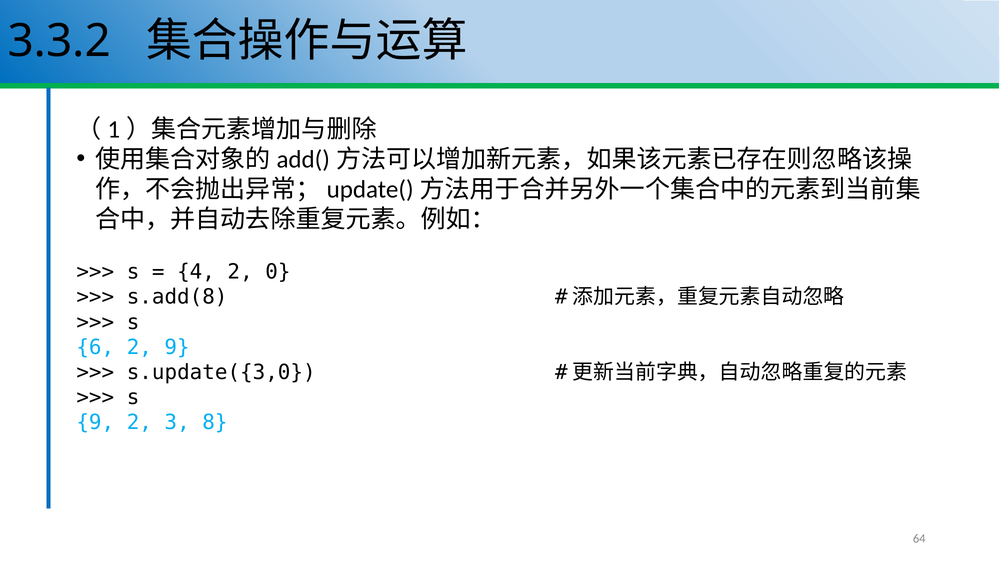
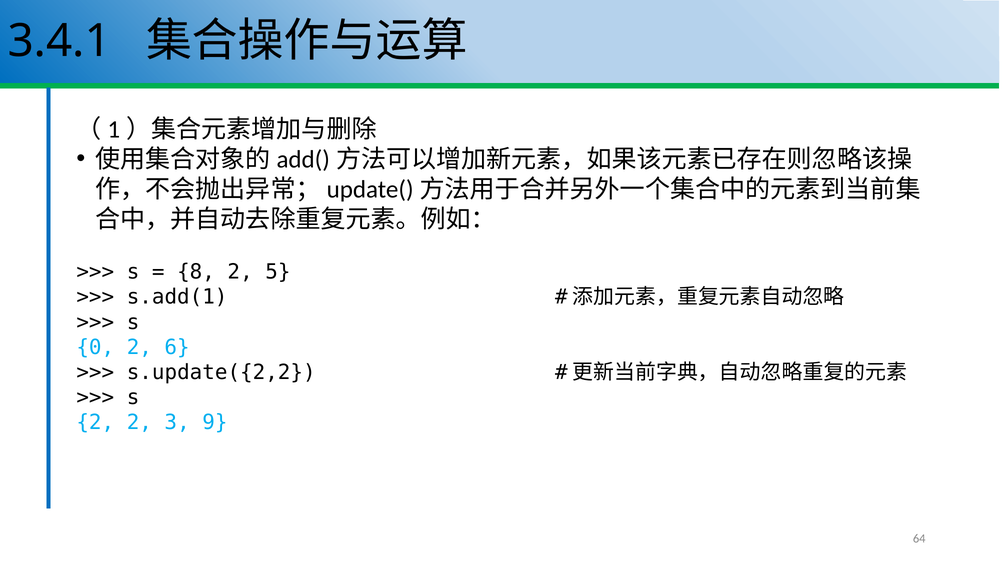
3.3.2: 3.3.2 -> 3.4.1 (59, 41)
4: 4 -> 8 (196, 272)
0: 0 -> 5 (278, 272)
s.add(8: s.add(8 -> s.add(1 (177, 297)
6: 6 -> 0 (95, 347)
2 9: 9 -> 6 (177, 347)
s.update({3,0: s.update({3,0 -> s.update({2,2 (221, 372)
9: 9 -> 2 (95, 422)
8: 8 -> 9 (215, 422)
